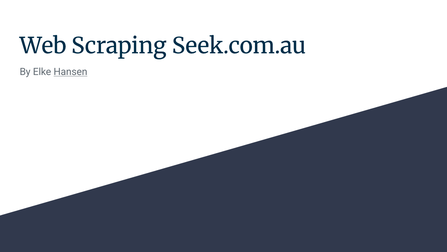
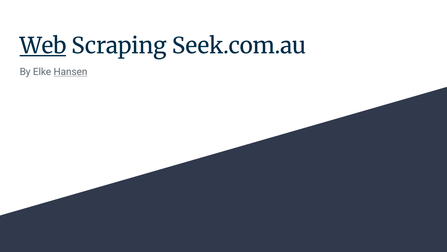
Web underline: none -> present (43, 46)
